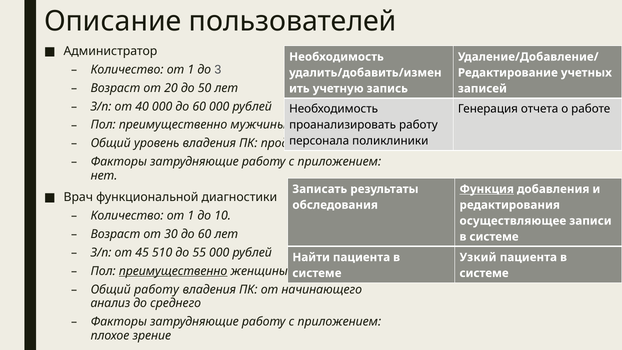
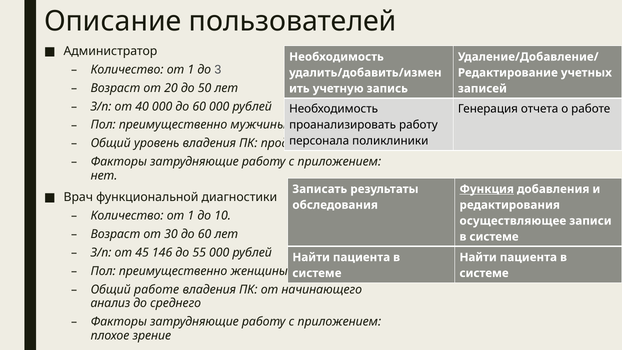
510: 510 -> 146 (162, 253)
Узкий: Узкий -> Найти (478, 257)
преимущественно underline: present -> none (173, 271)
Общий работу: работу -> работе (157, 289)
